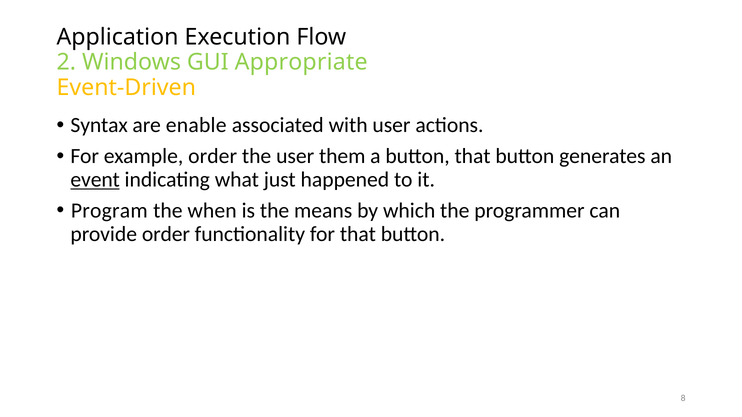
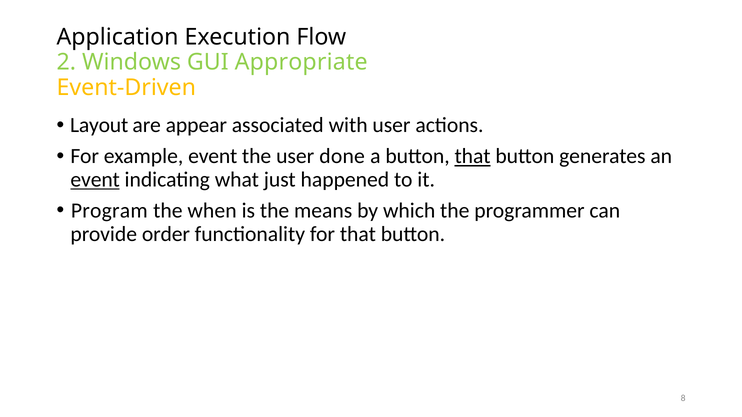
Syntax: Syntax -> Layout (99, 125)
enable: enable -> appear (196, 125)
example order: order -> event (213, 156)
them: them -> done (342, 156)
that underline: none -> present (473, 156)
